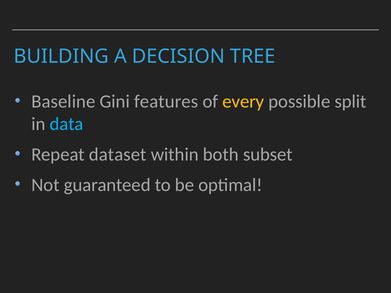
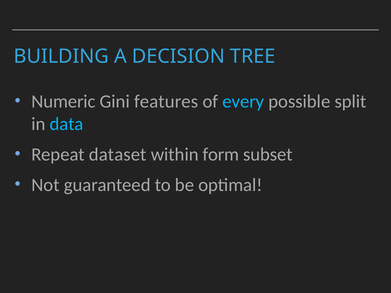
Baseline: Baseline -> Numeric (63, 102)
every colour: yellow -> light blue (243, 102)
both: both -> form (221, 155)
